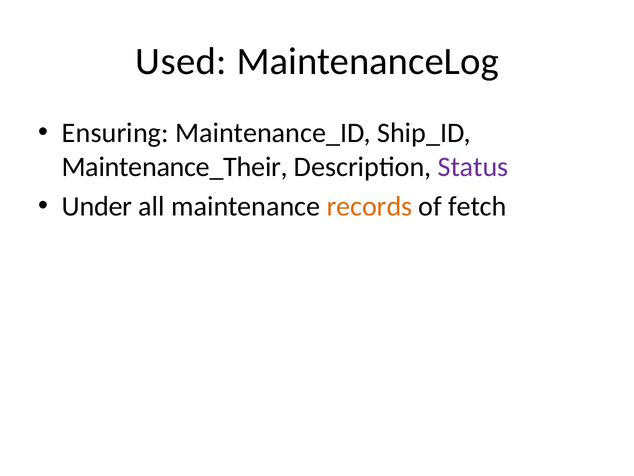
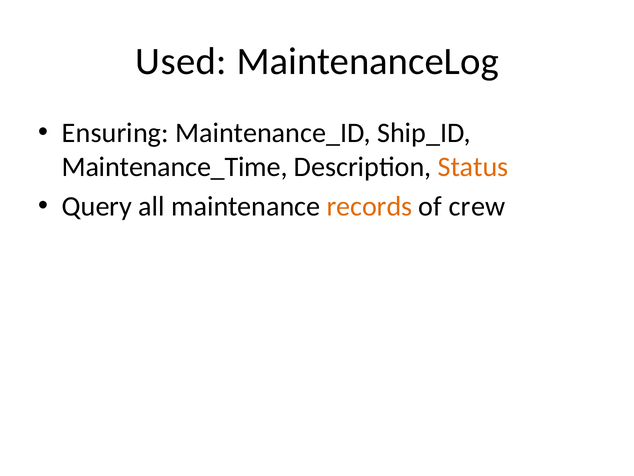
Maintenance_Their: Maintenance_Their -> Maintenance_Time (175, 167)
Status colour: purple -> orange (473, 167)
Under: Under -> Query (97, 206)
fetch: fetch -> crew (477, 206)
